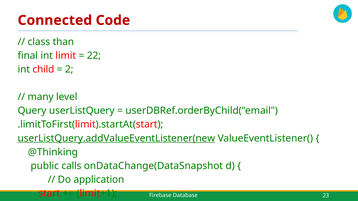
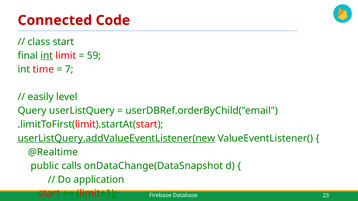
class than: than -> start (63, 42)
int underline: none -> present (47, 56)
22: 22 -> 59 (94, 56)
child: child -> time (43, 69)
2: 2 -> 7 (69, 69)
many: many -> easily (41, 97)
@Thinking: @Thinking -> @Realtime (53, 152)
